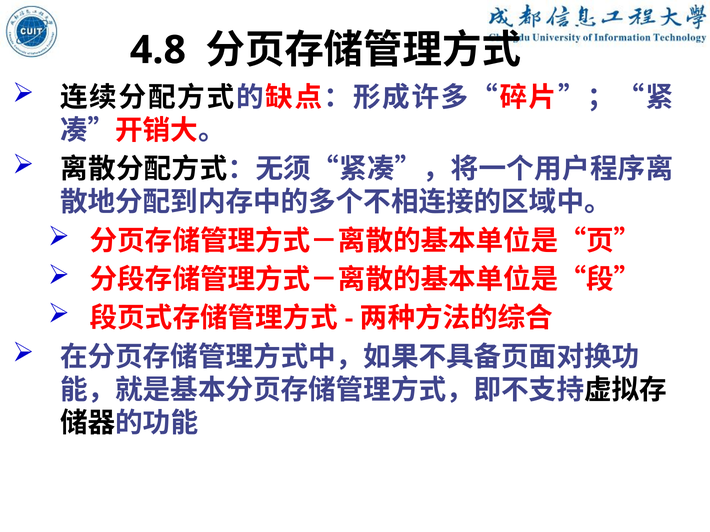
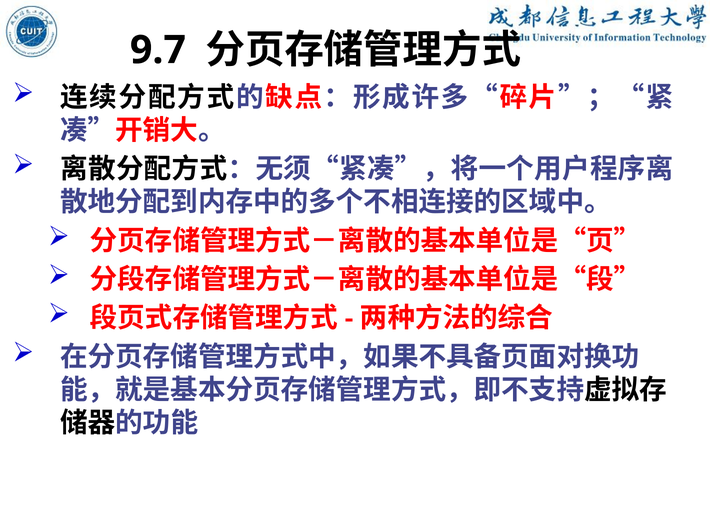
4.8: 4.8 -> 9.7 (158, 50)
